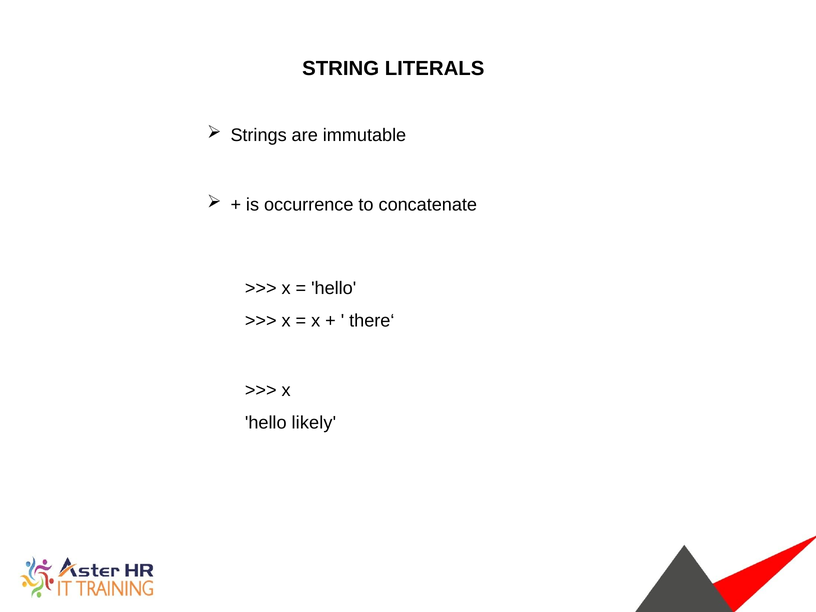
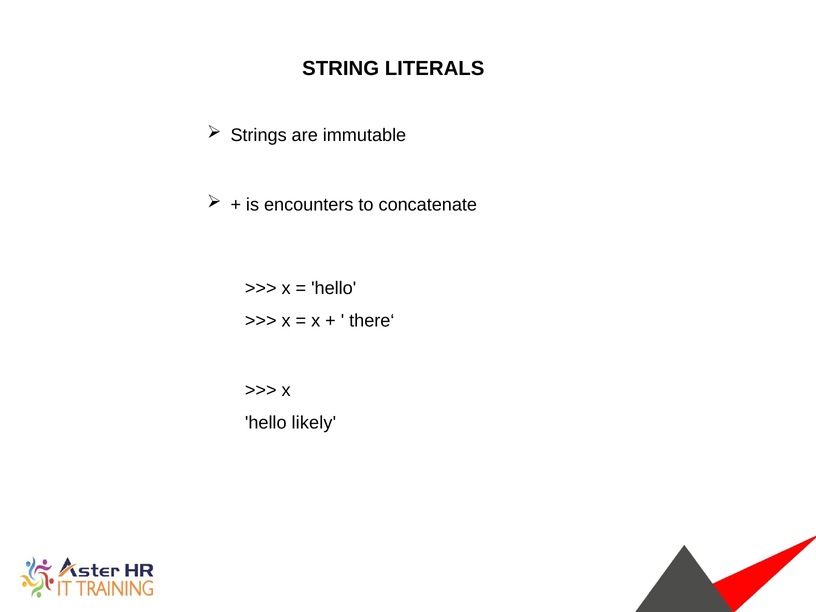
occurrence: occurrence -> encounters (309, 205)
